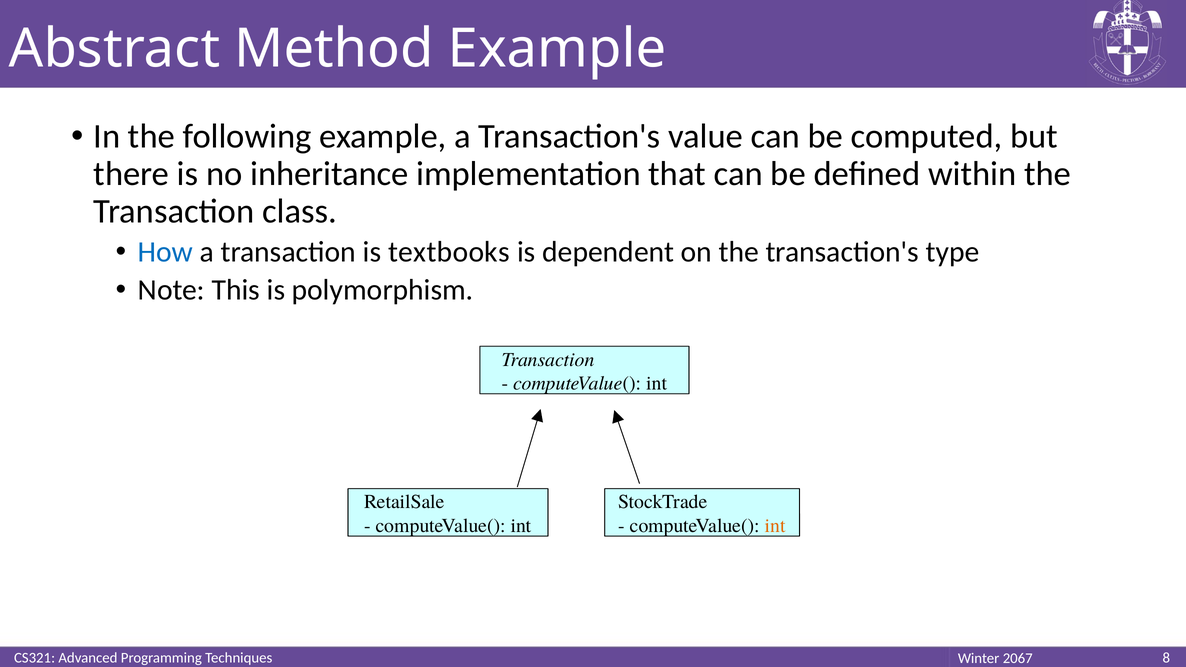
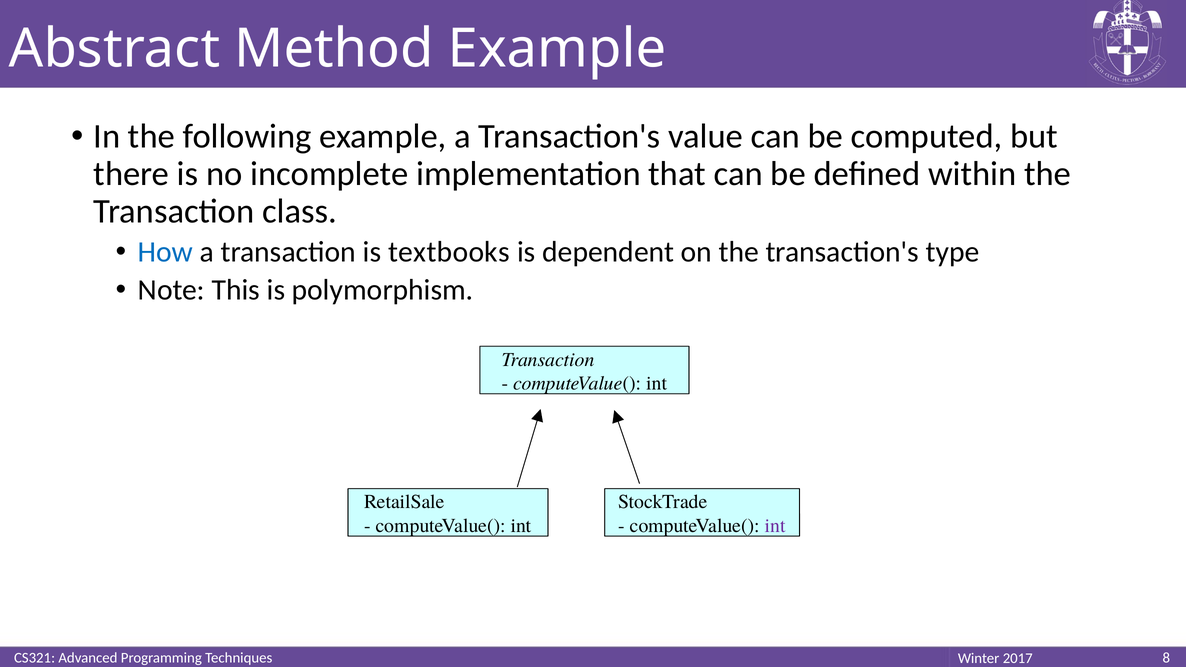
inheritance: inheritance -> incomplete (329, 174)
int colour: orange -> purple (775, 526)
2067: 2067 -> 2017 (1018, 658)
